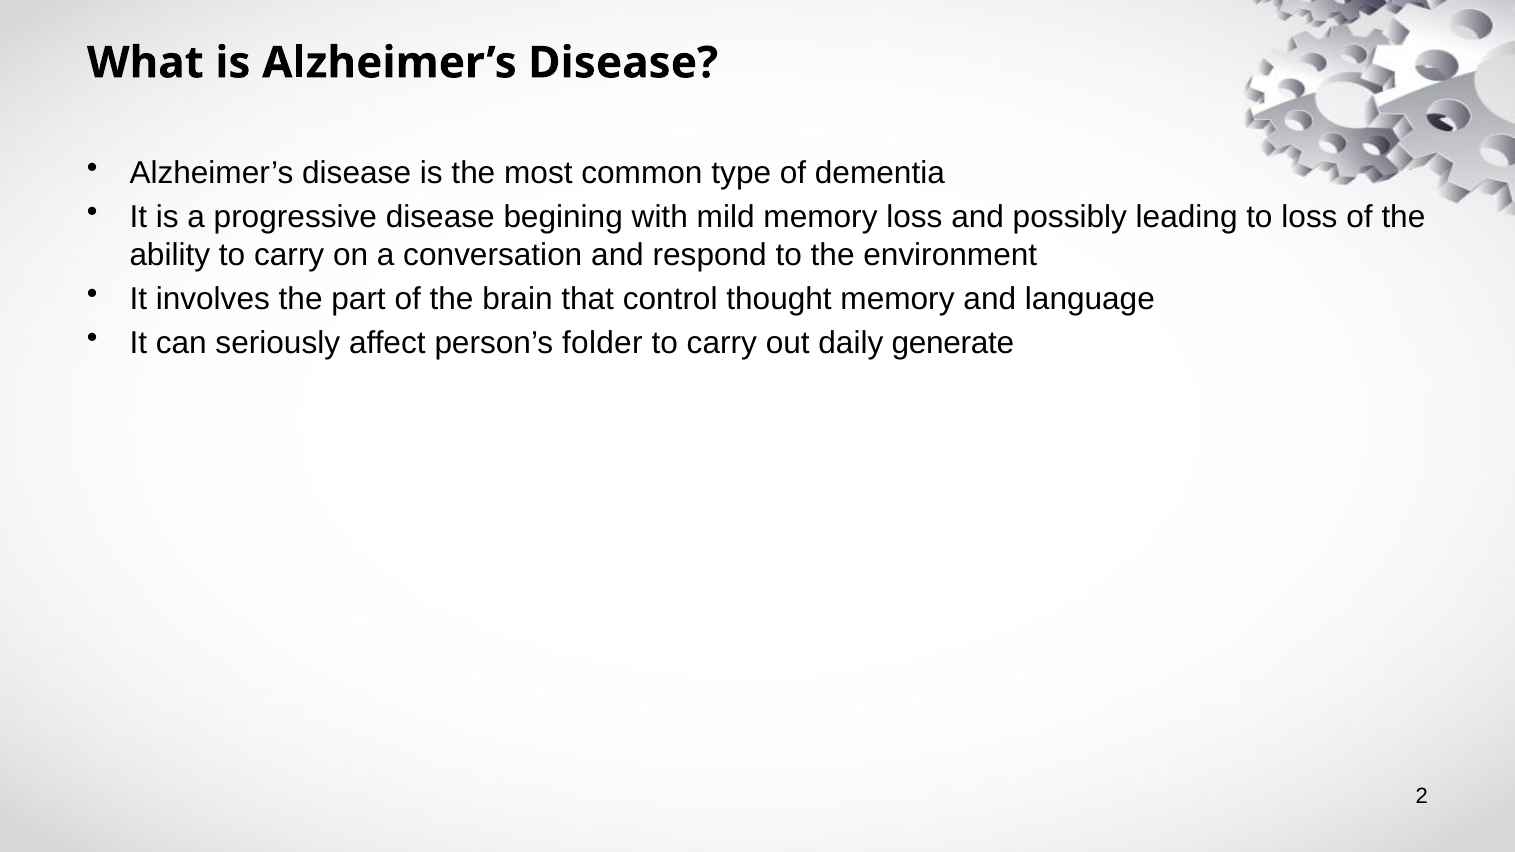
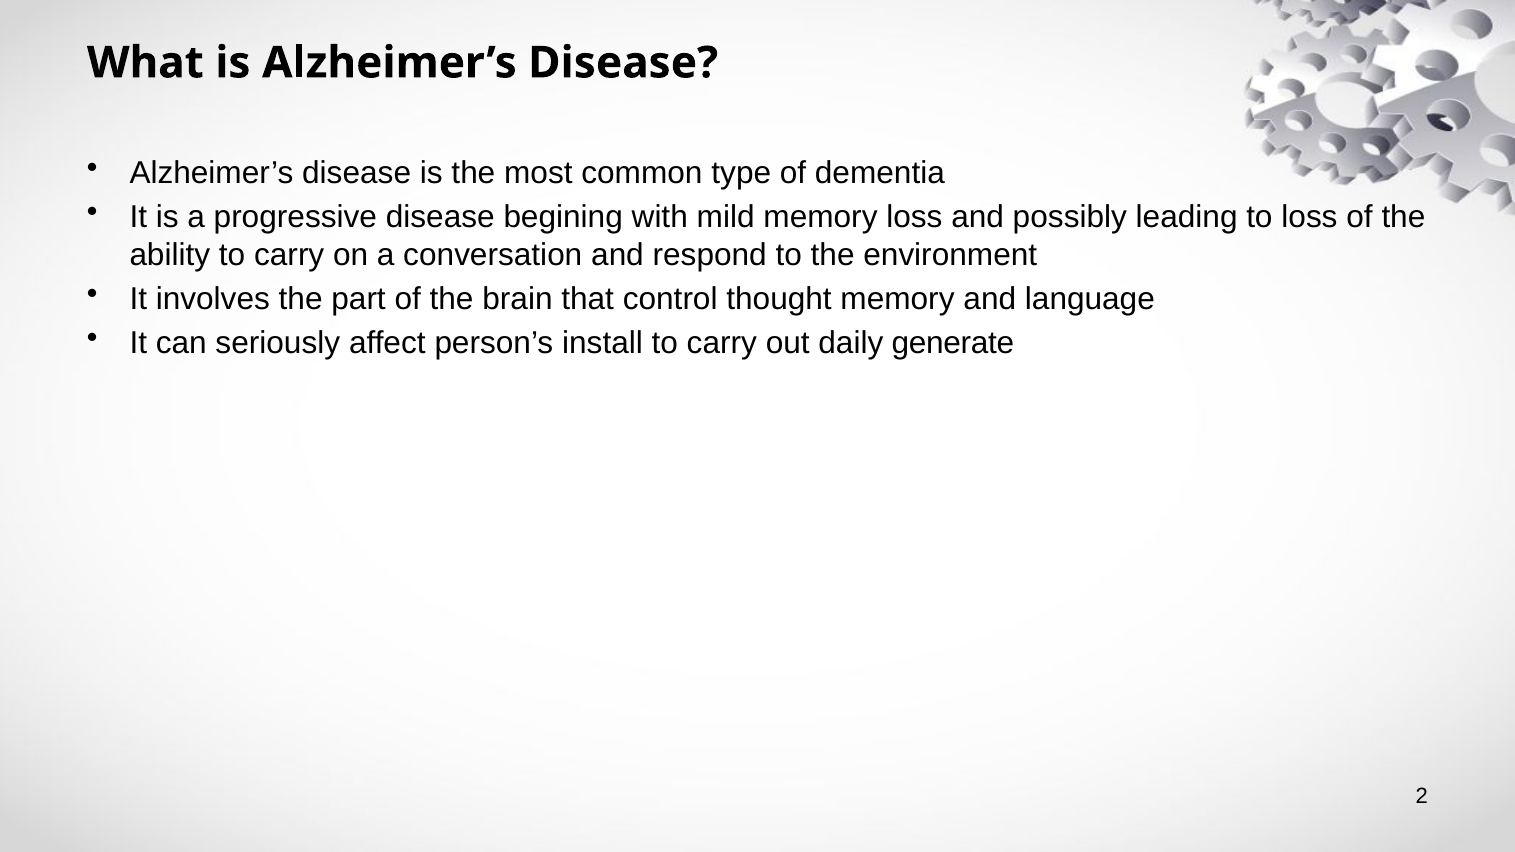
folder: folder -> install (602, 343)
